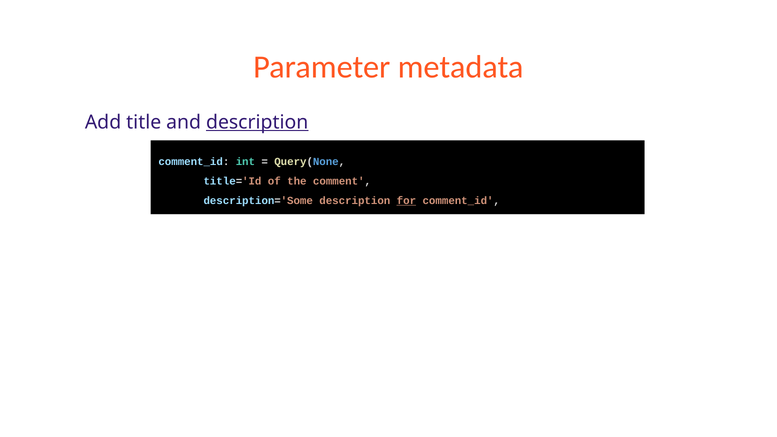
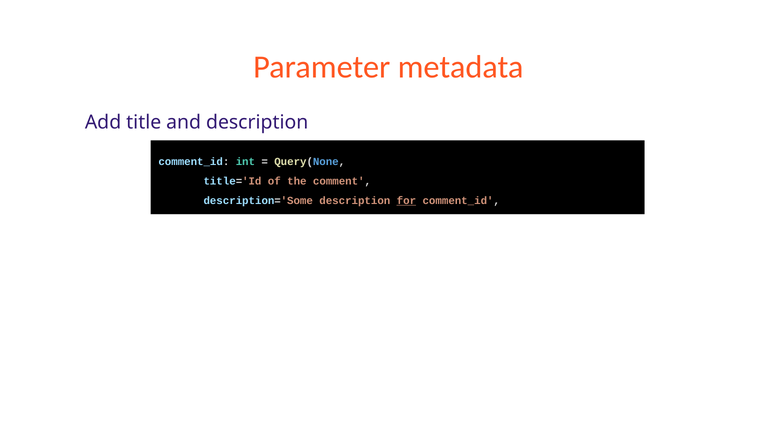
description underline: present -> none (257, 122)
